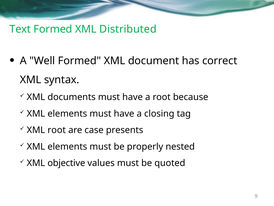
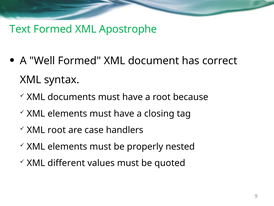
Distributed: Distributed -> Apostrophe (128, 29)
presents: presents -> handlers (125, 130)
objective: objective -> different (66, 163)
